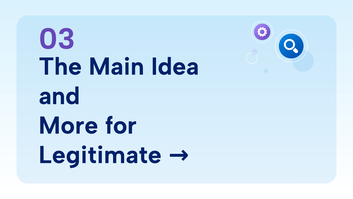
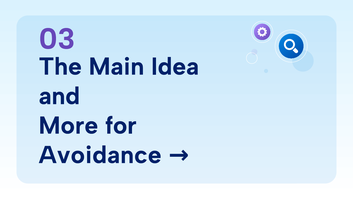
Legitimate: Legitimate -> Avoidance (100, 155)
